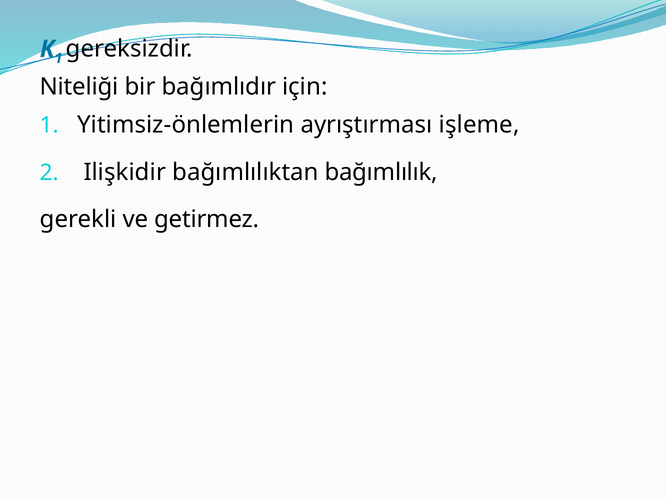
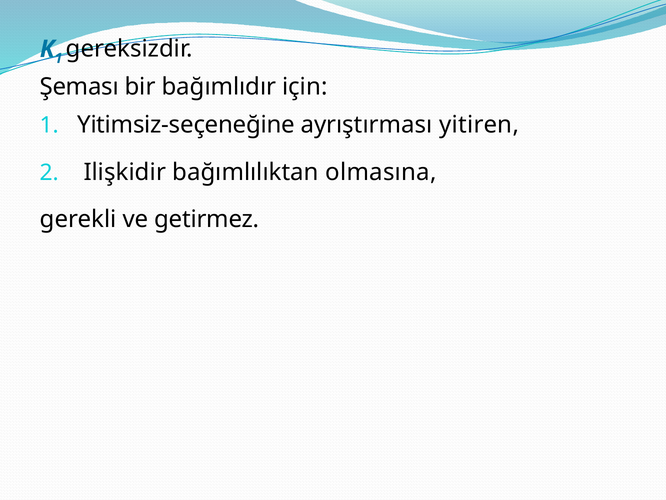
Niteliği: Niteliği -> Şeması (79, 87)
Yitimsiz-önlemlerin: Yitimsiz-önlemlerin -> Yitimsiz-seçeneğine (186, 125)
işleme: işleme -> yitiren (479, 125)
bağımlılık: bağımlılık -> olmasına (381, 172)
